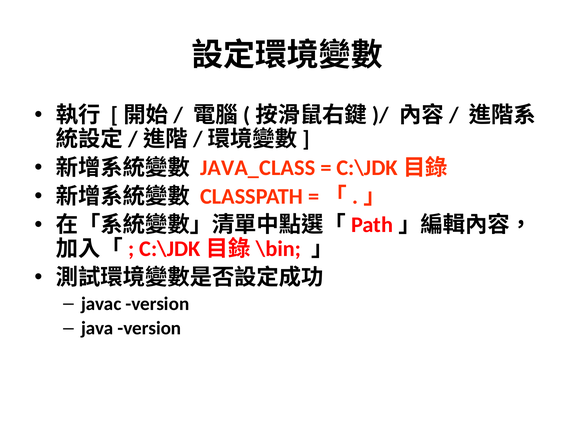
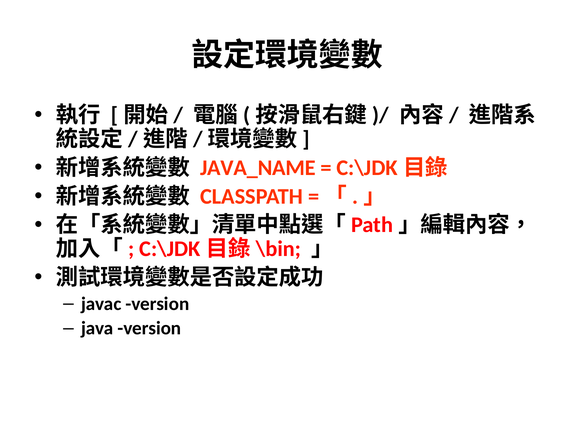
JAVA_CLASS: JAVA_CLASS -> JAVA_NAME (258, 168)
